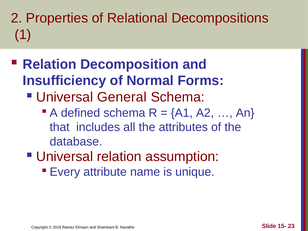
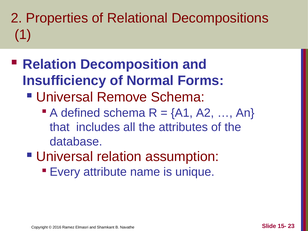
General: General -> Remove (122, 97)
